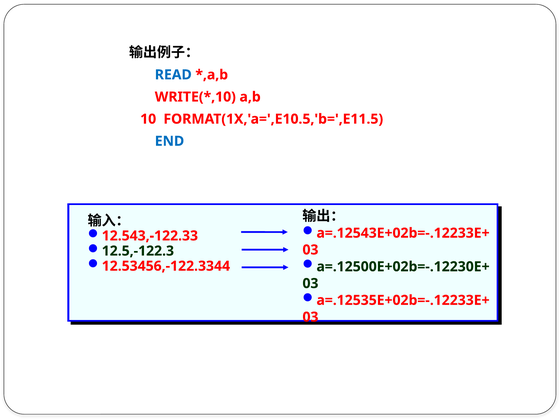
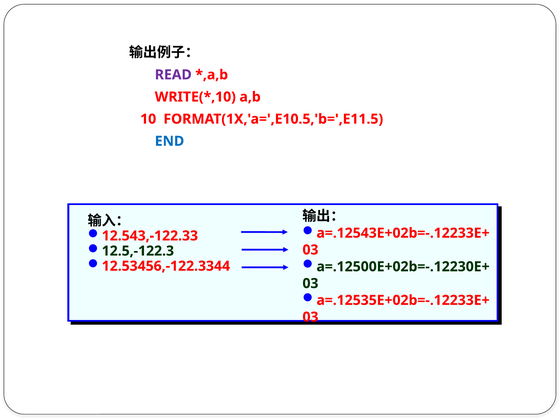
READ colour: blue -> purple (173, 75)
